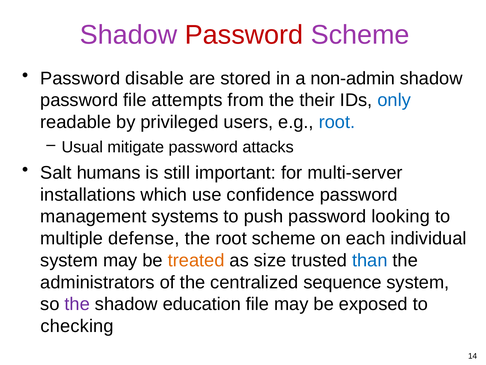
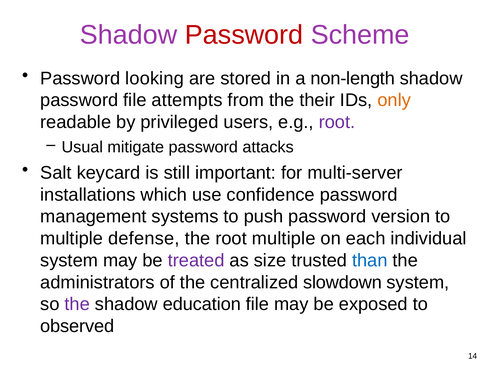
disable: disable -> looking (155, 78)
non-admin: non-admin -> non-length (353, 78)
only colour: blue -> orange (394, 100)
root colour: blue -> purple (337, 122)
humans: humans -> keycard (109, 173)
looking: looking -> version (401, 216)
root scheme: scheme -> multiple (284, 238)
treated colour: orange -> purple (196, 260)
sequence: sequence -> slowdown (343, 282)
checking: checking -> observed (77, 326)
